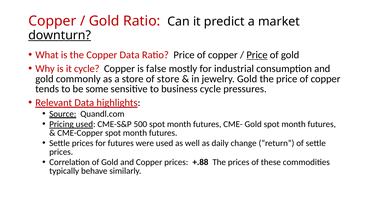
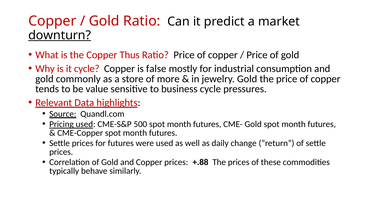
Copper Data: Data -> Thus (130, 55)
Price underline: present -> none (257, 55)
of store: store -> more (168, 79)
some: some -> value (97, 89)
